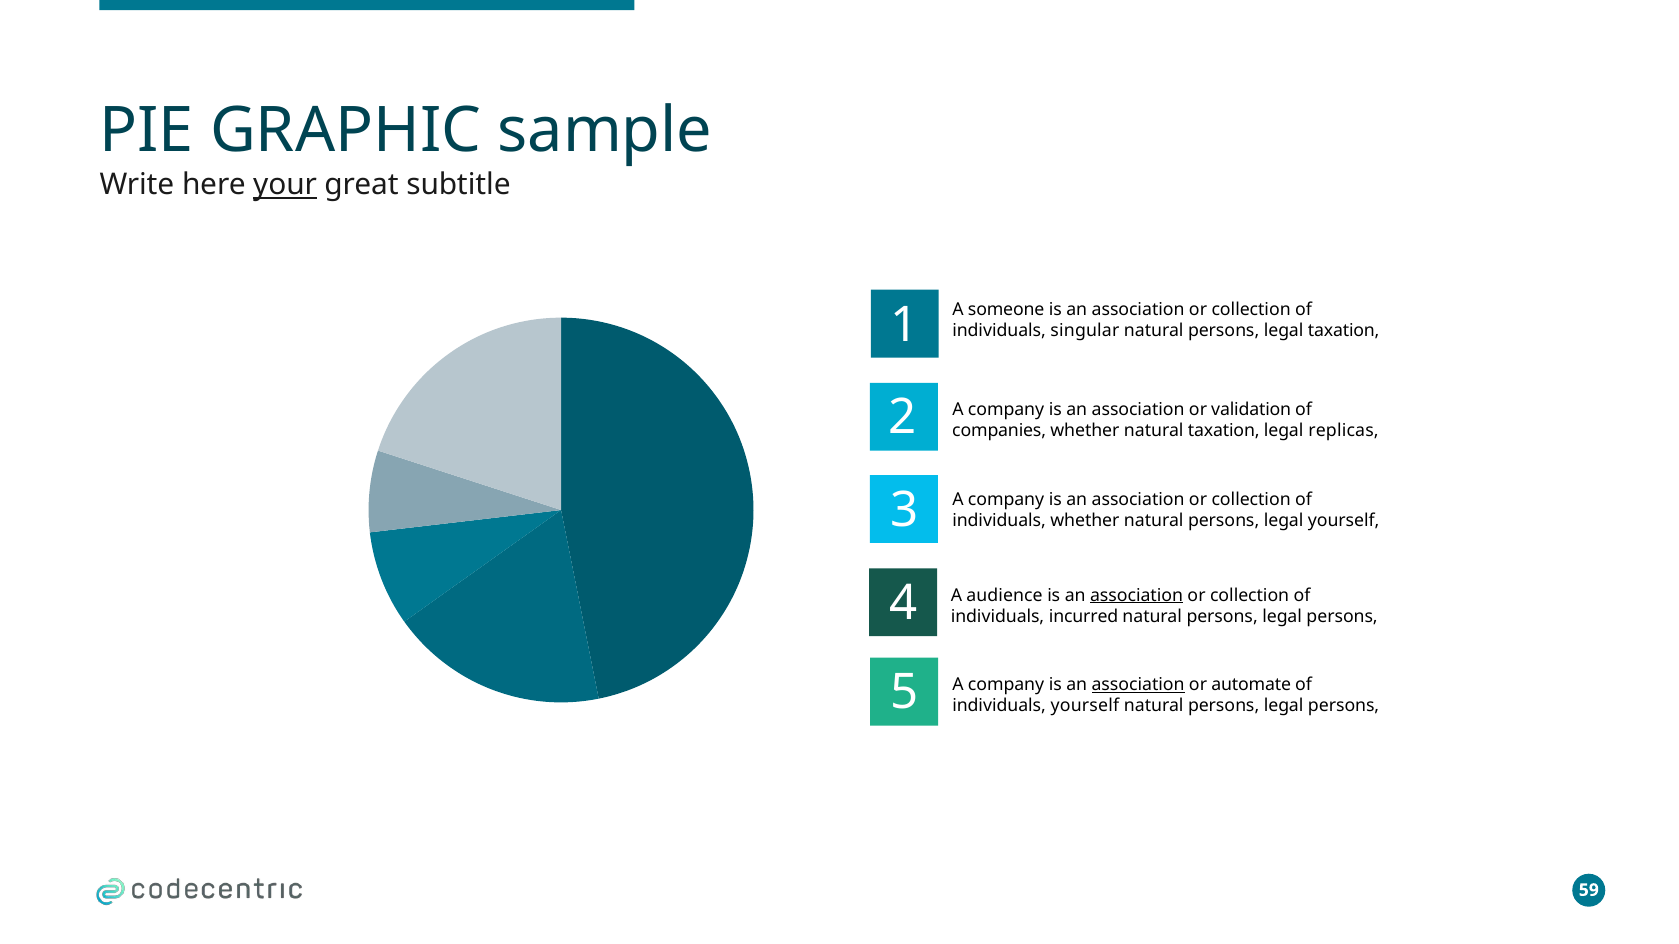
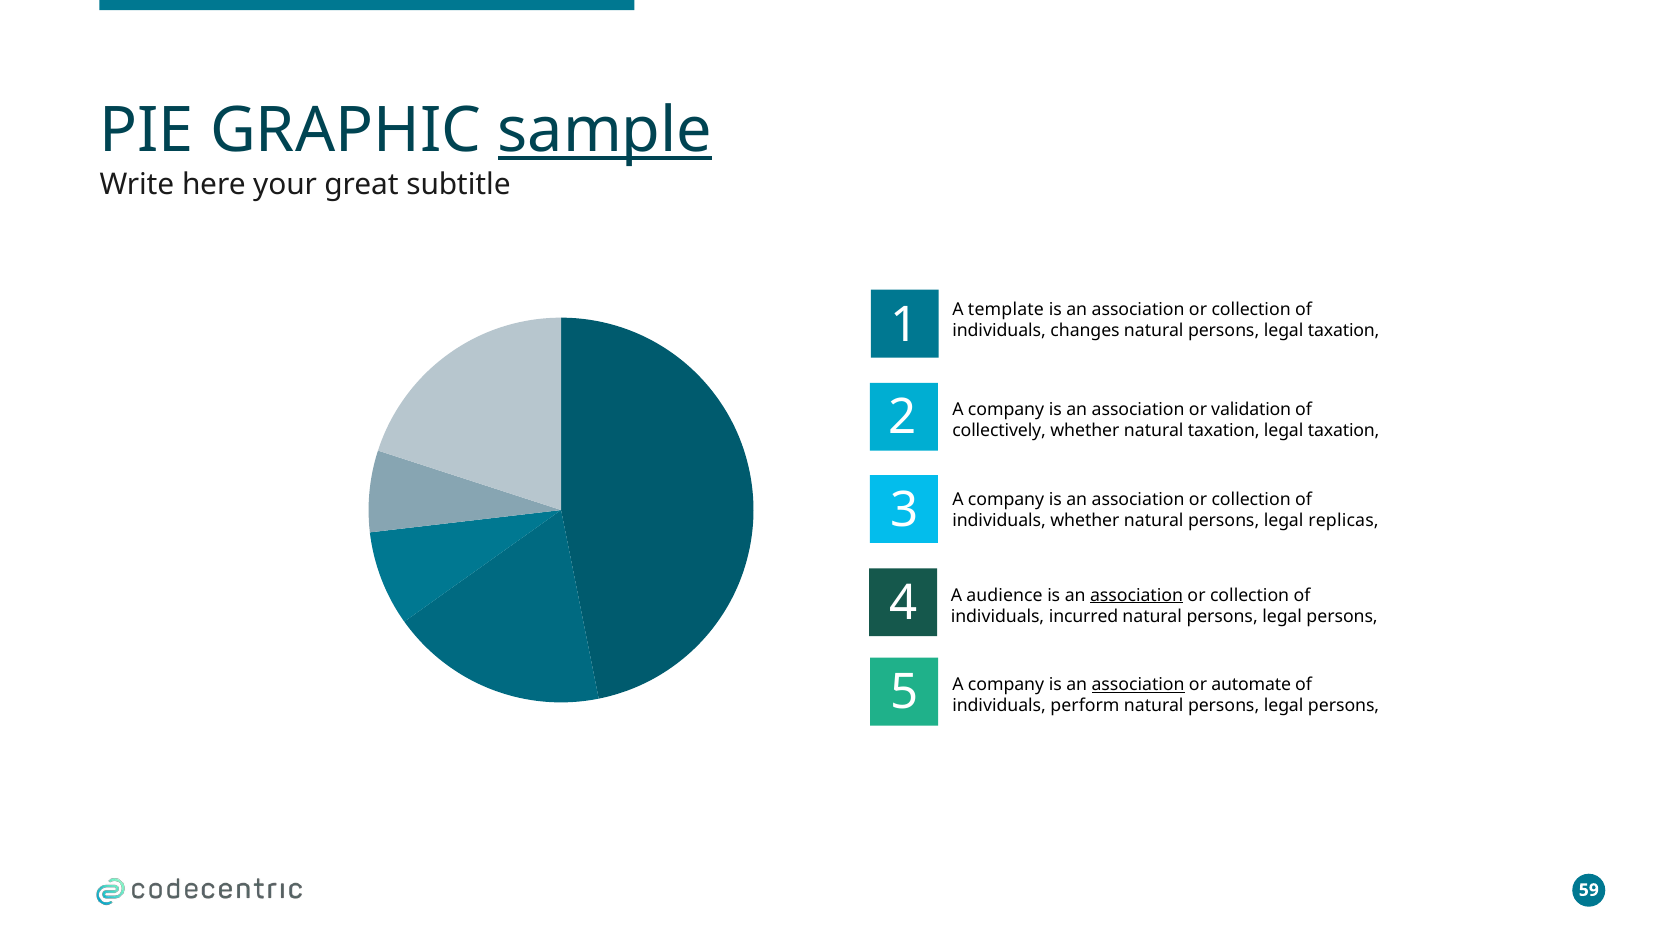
sample underline: none -> present (605, 131)
your underline: present -> none (285, 185)
someone: someone -> template (1006, 310)
singular: singular -> changes (1085, 331)
companies: companies -> collectively (999, 431)
replicas: replicas -> taxation (1344, 431)
legal yourself: yourself -> replicas (1344, 521)
individuals yourself: yourself -> perform (1085, 706)
